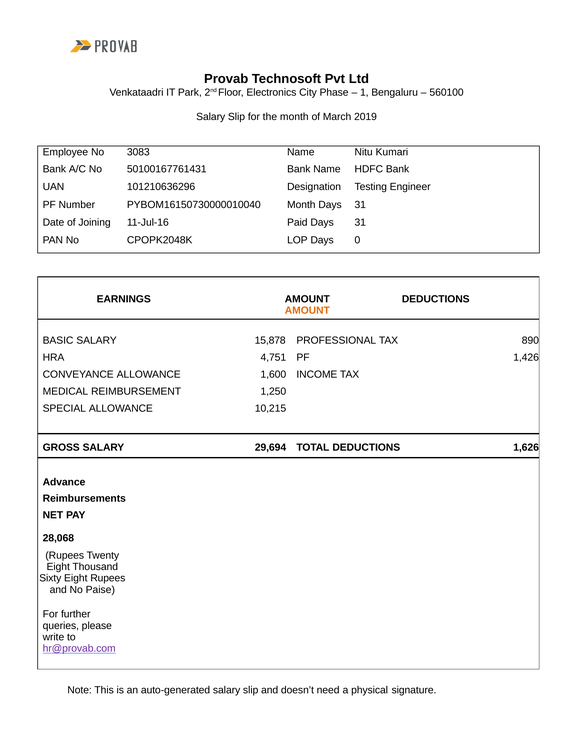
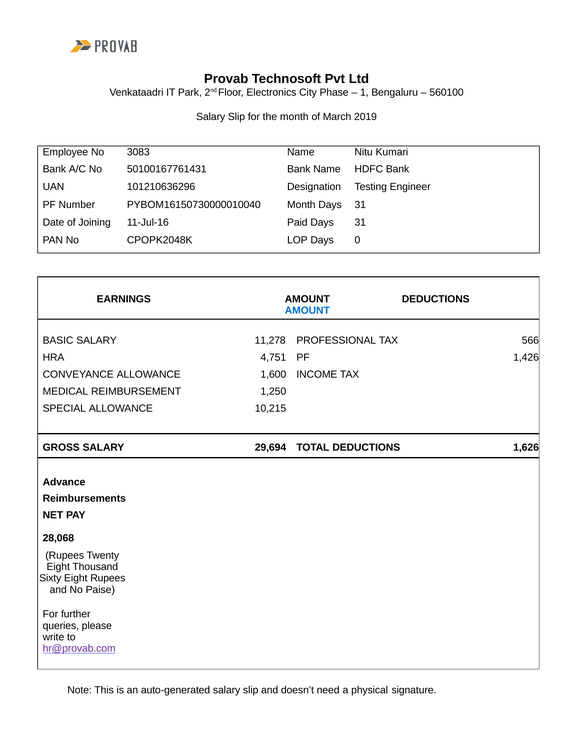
AMOUNT colour: orange -> blue (307, 310)
15,878: 15,878 -> 11,278 (270, 340)
890: 890 -> 566 (530, 340)
